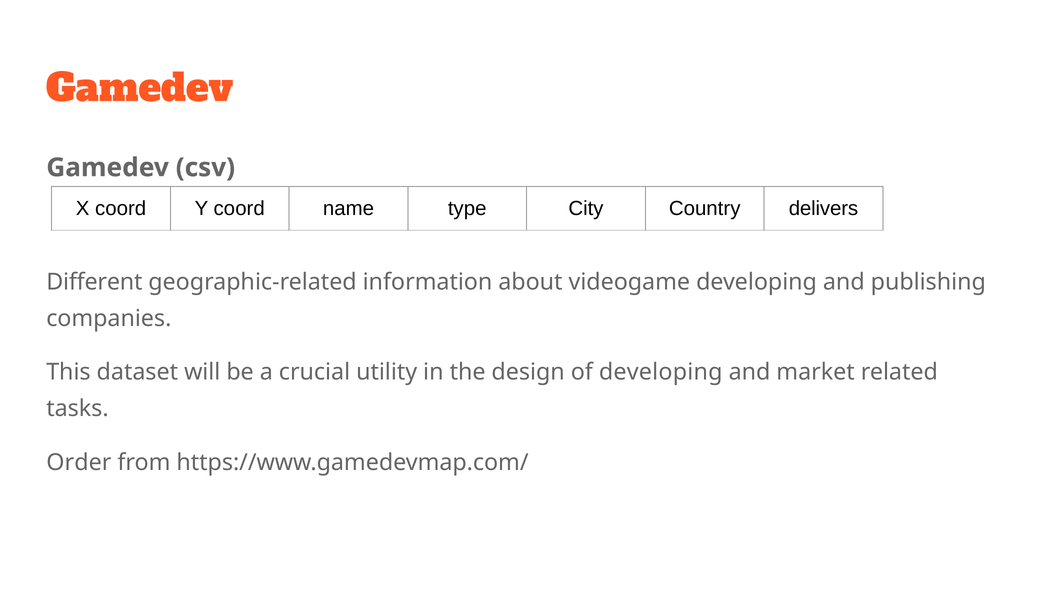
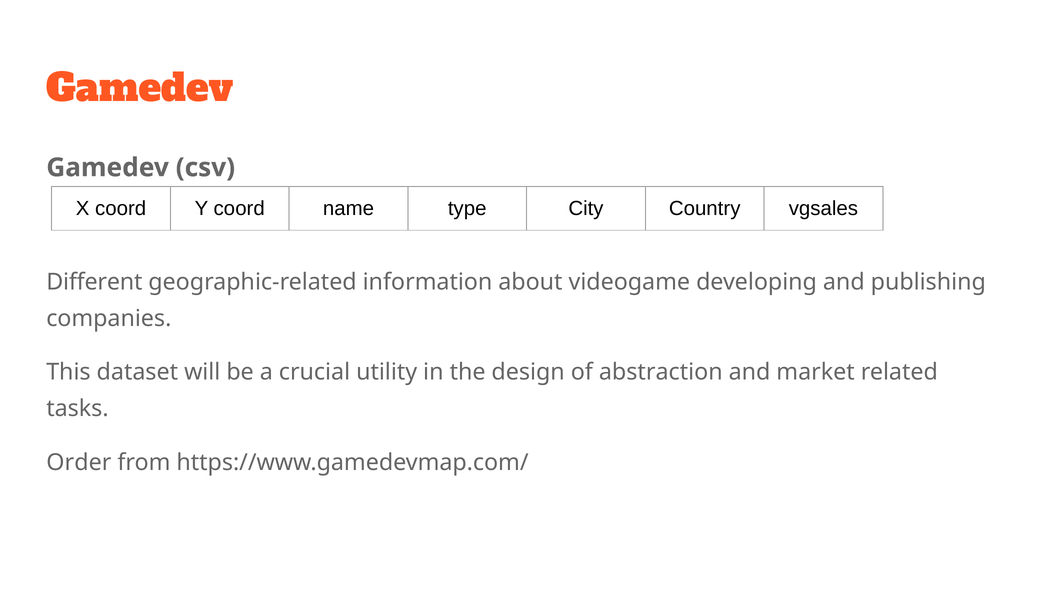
delivers: delivers -> vgsales (823, 208)
of developing: developing -> abstraction (661, 372)
